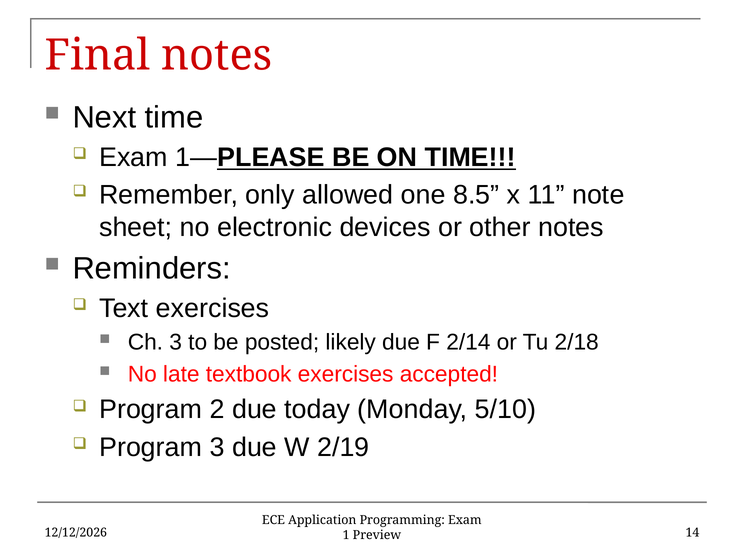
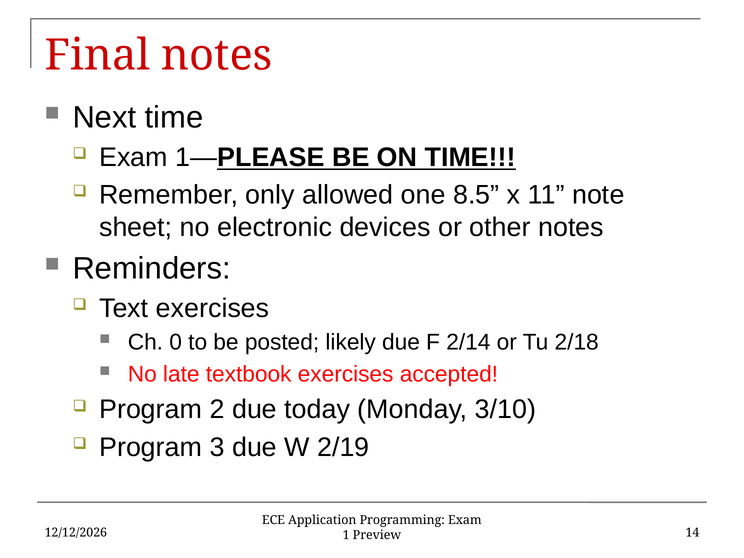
Ch 3: 3 -> 0 (176, 342)
5/10: 5/10 -> 3/10 (506, 410)
